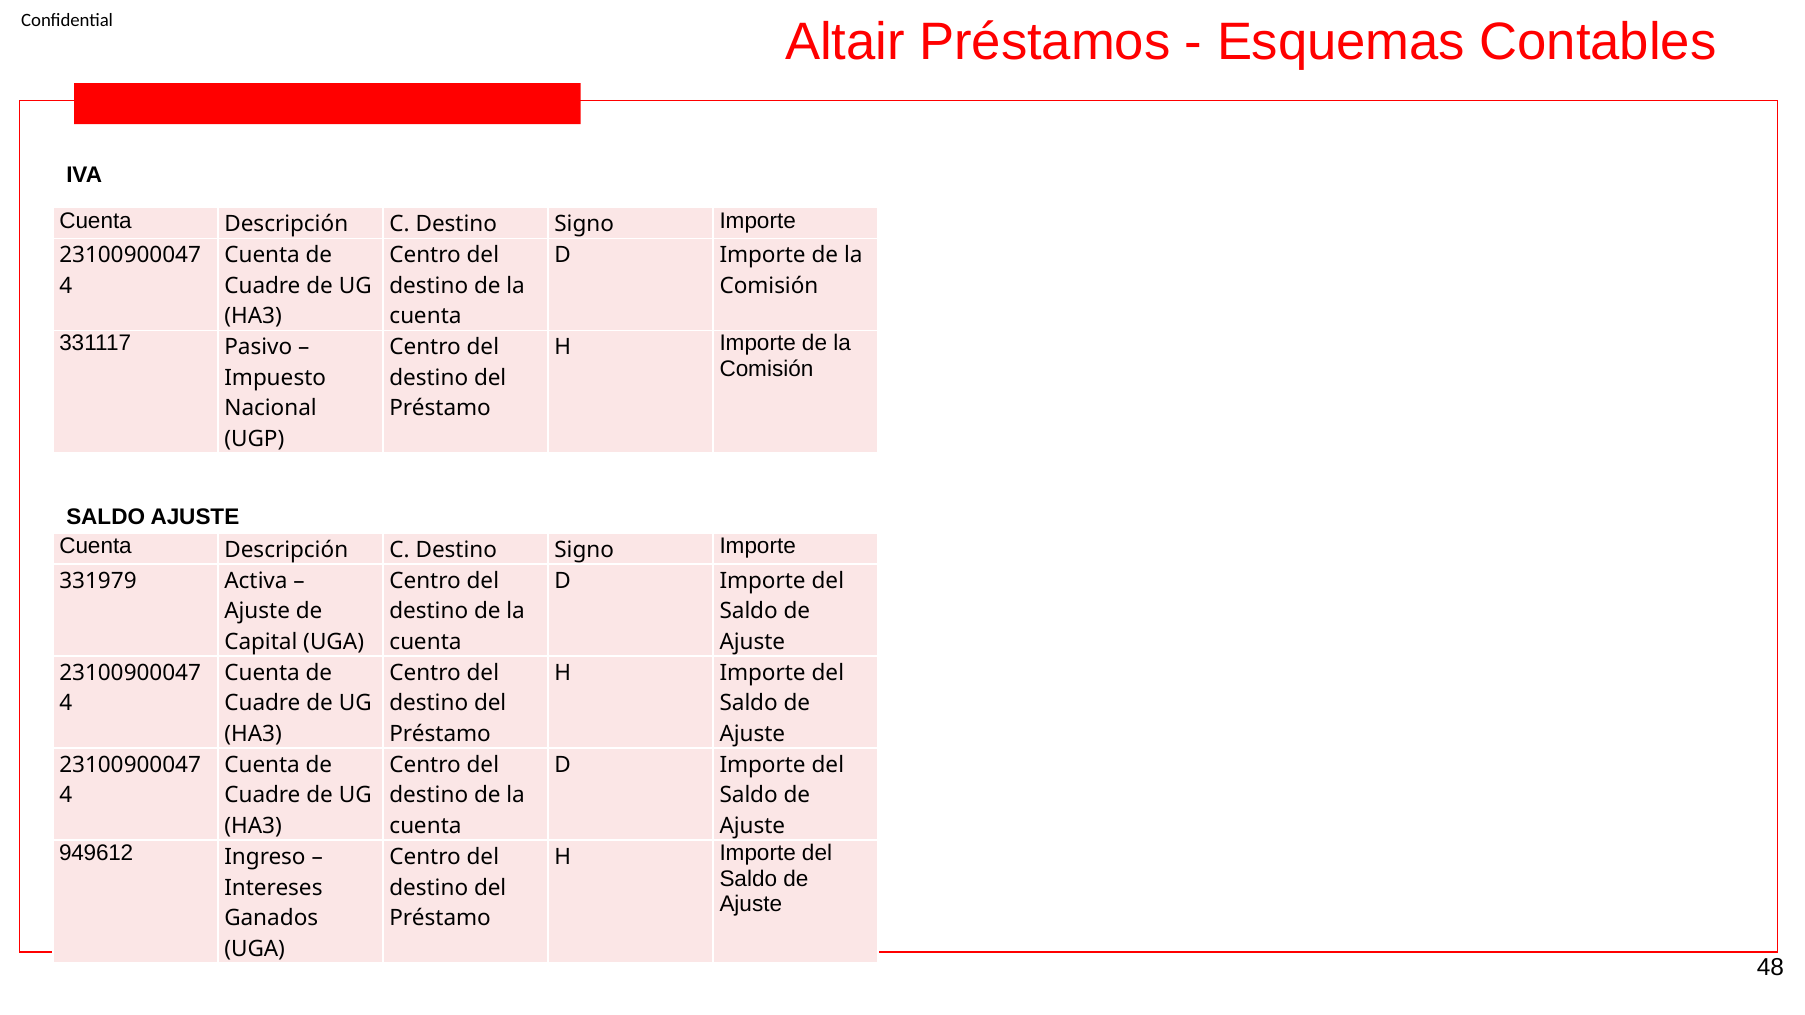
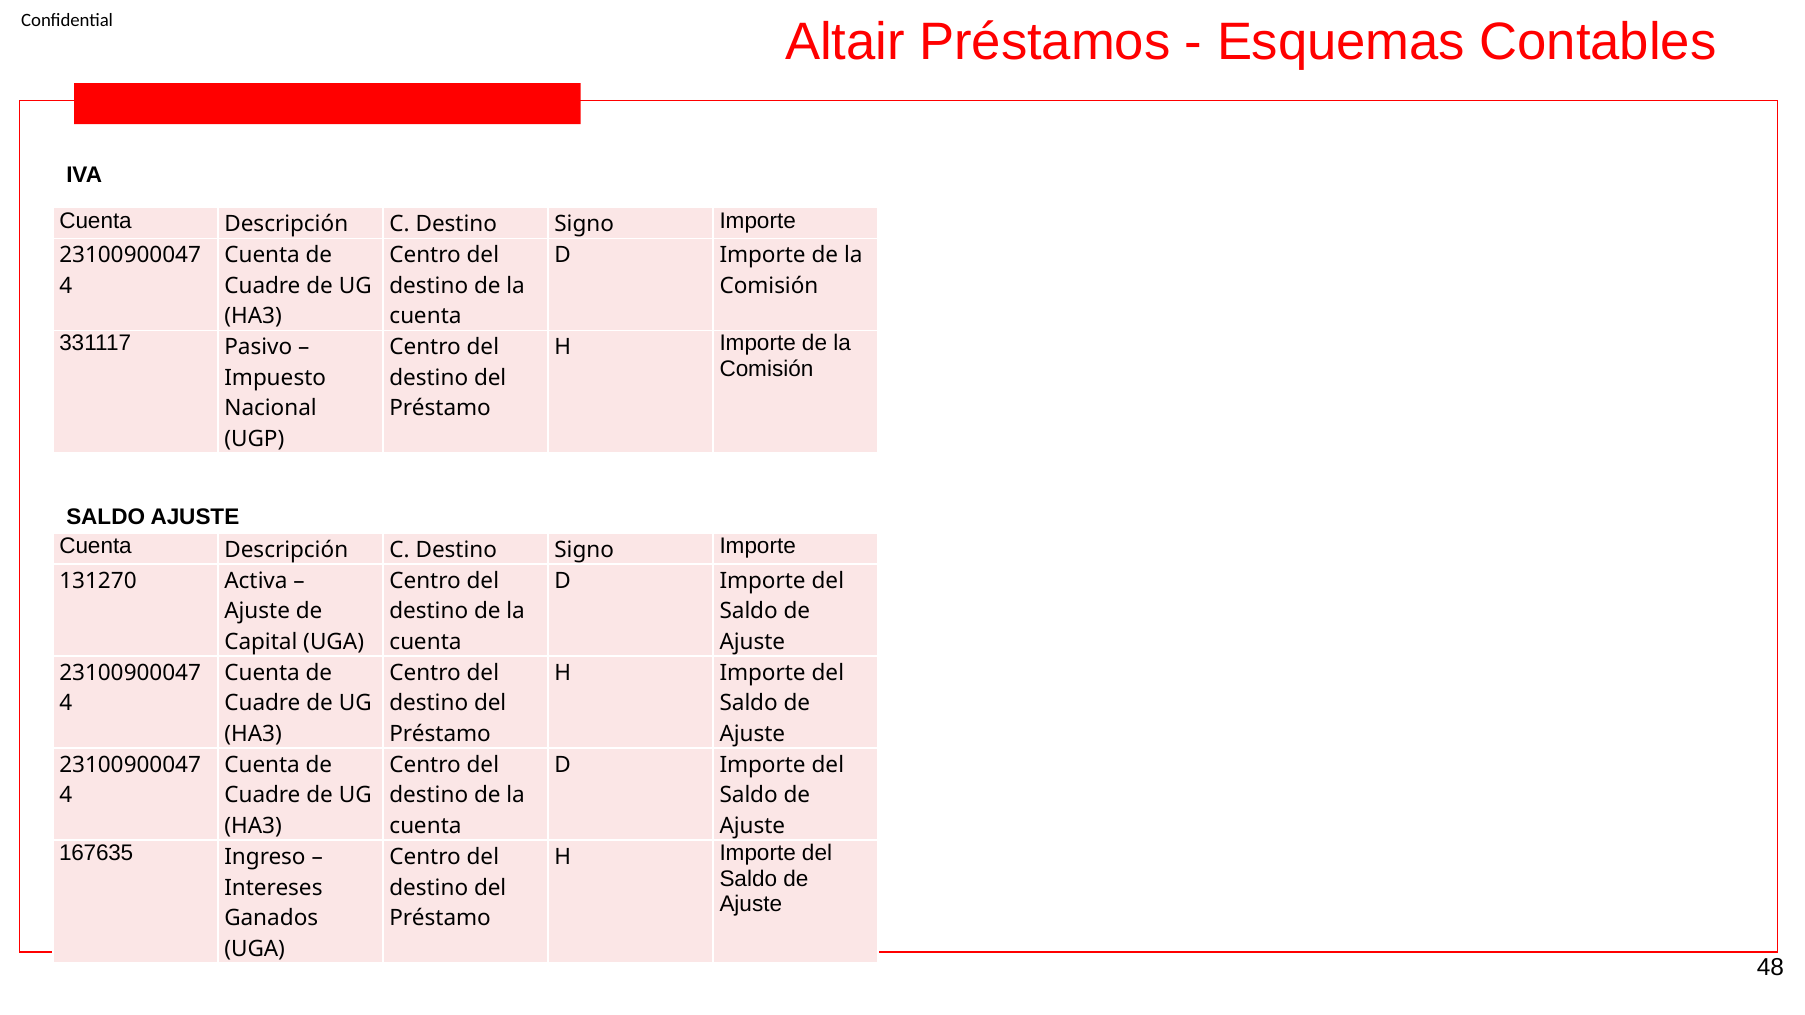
331979: 331979 -> 131270 (98, 581)
949612: 949612 -> 167635 (96, 854)
